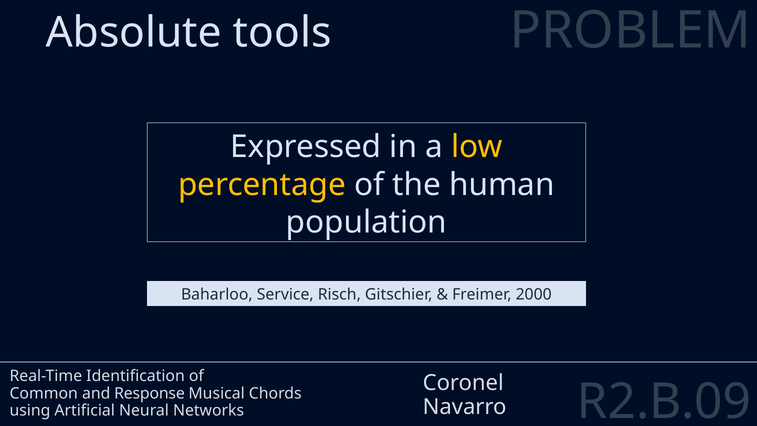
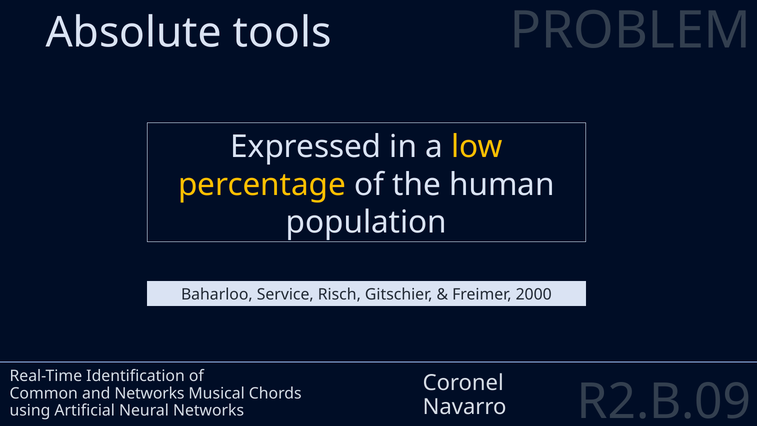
and Response: Response -> Networks (149, 393)
